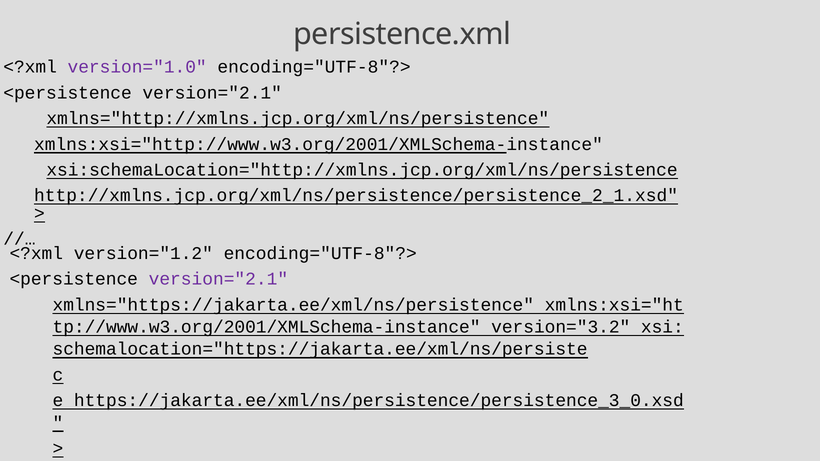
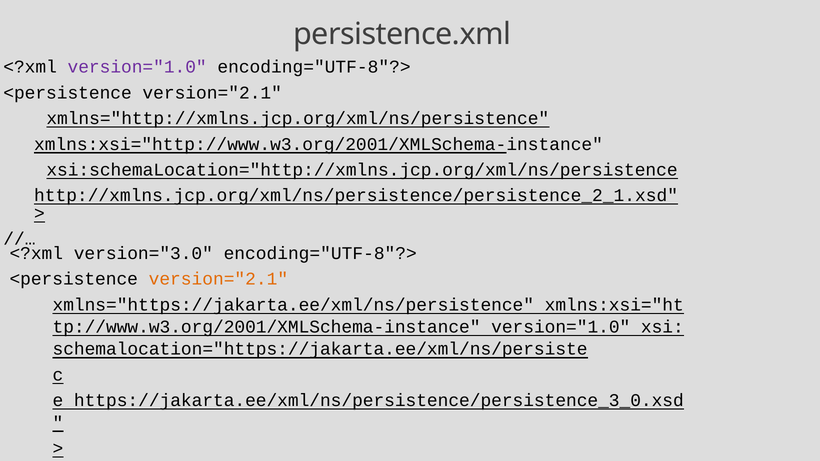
version="1.2: version="1.2 -> version="3.0 (143, 254)
version="2.1 colour: purple -> orange (218, 279)
version="3.2: version="3.2 -> version="1.0 (561, 327)
